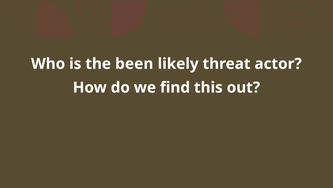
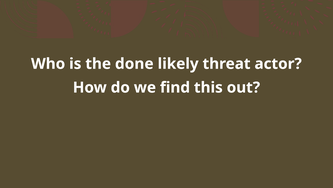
been: been -> done (134, 64)
